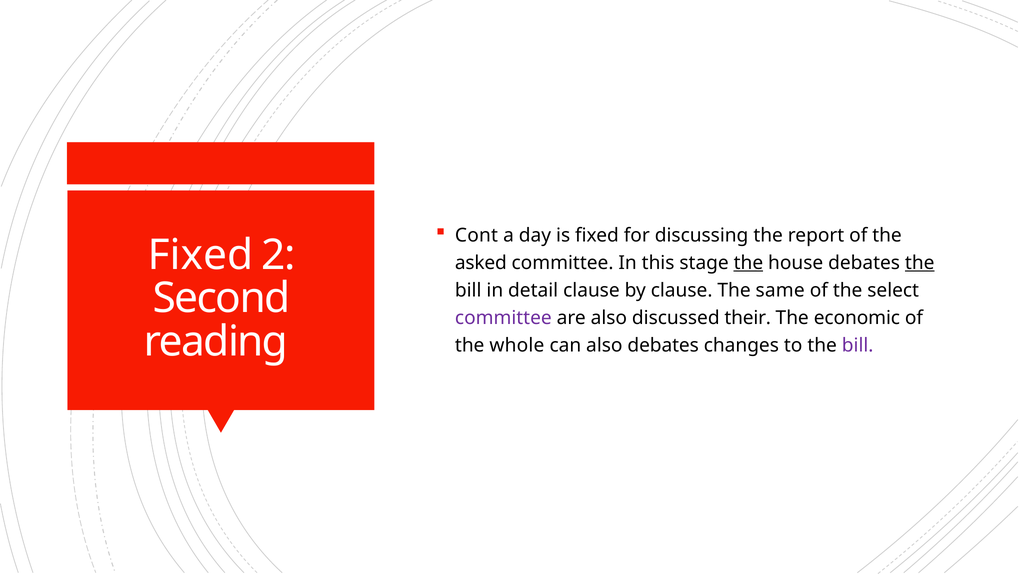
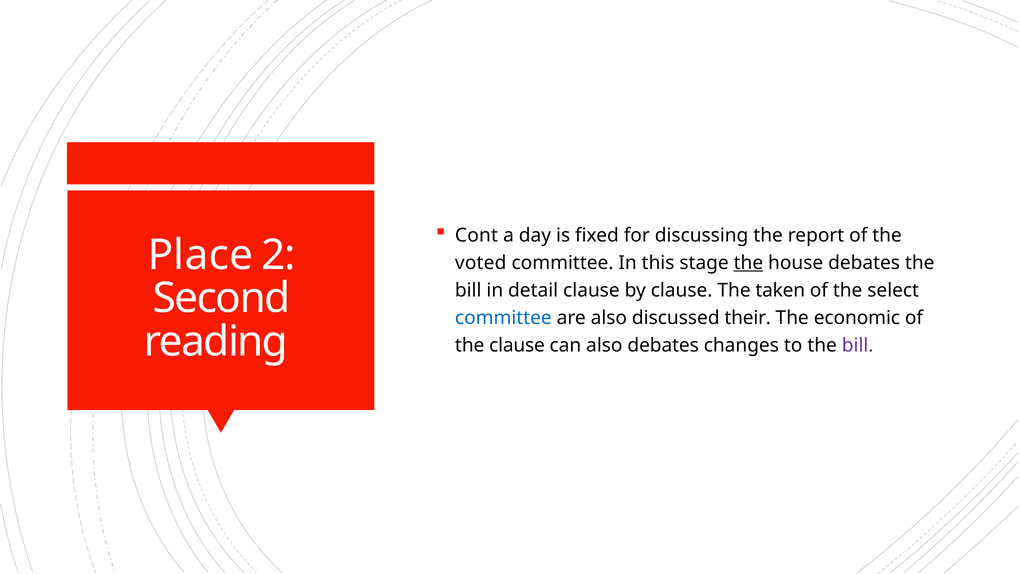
Fixed: Fixed -> Place (200, 255)
asked: asked -> voted (481, 263)
the underline: present -> none (920, 263)
same: same -> taken (780, 290)
committee colour: purple -> blue (503, 318)
the whole: whole -> clause (517, 345)
